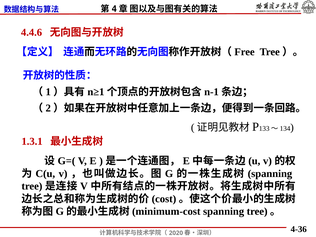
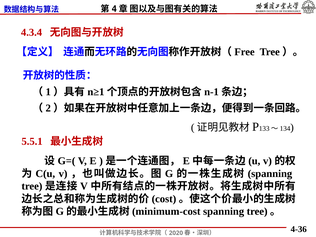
4.4.6: 4.4.6 -> 4.3.4 (32, 32)
1.3.1: 1.3.1 -> 5.5.1 (32, 141)
